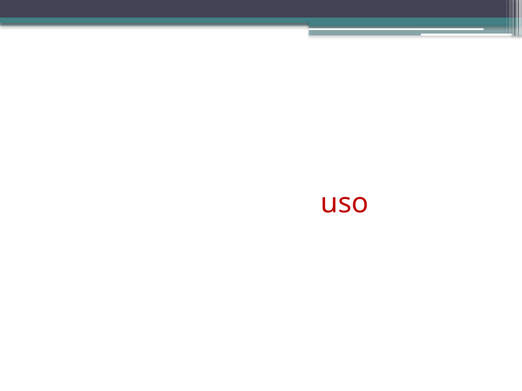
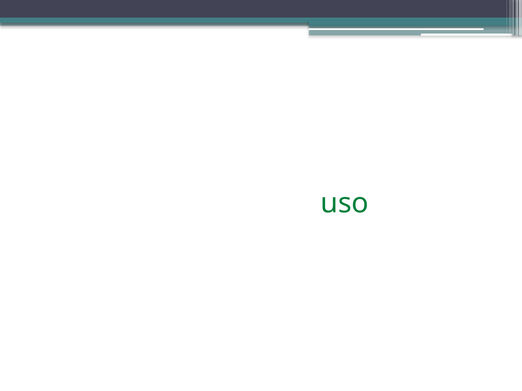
uso colour: red -> green (345, 203)
